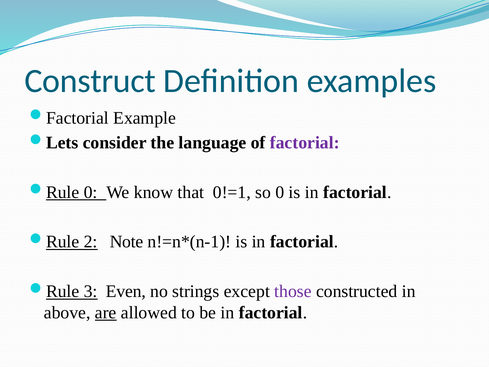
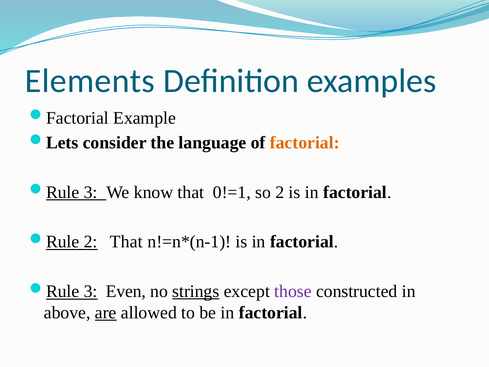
Construct: Construct -> Elements (90, 81)
factorial colour: purple -> orange (305, 143)
0: 0 -> 3 (91, 192)
so 0: 0 -> 2 (280, 192)
2 Note: Note -> That (126, 242)
strings underline: none -> present (196, 291)
